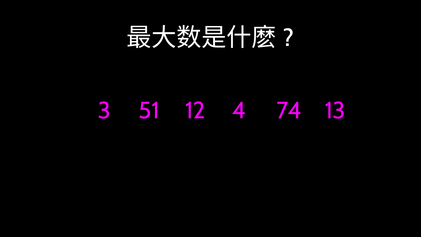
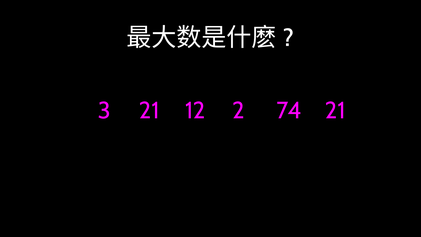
3 51: 51 -> 21 (149, 110)
4: 4 -> 2 (238, 110)
74 13: 13 -> 21 (335, 110)
